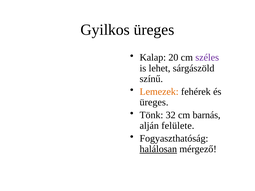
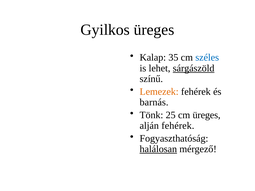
20: 20 -> 35 (173, 58)
széles colour: purple -> blue (207, 58)
sárgászöld underline: none -> present (194, 68)
üreges: üreges -> barnás (154, 102)
32: 32 -> 25 (171, 115)
cm barnás: barnás -> üreges (207, 115)
alján felülete: felülete -> fehérek (178, 126)
